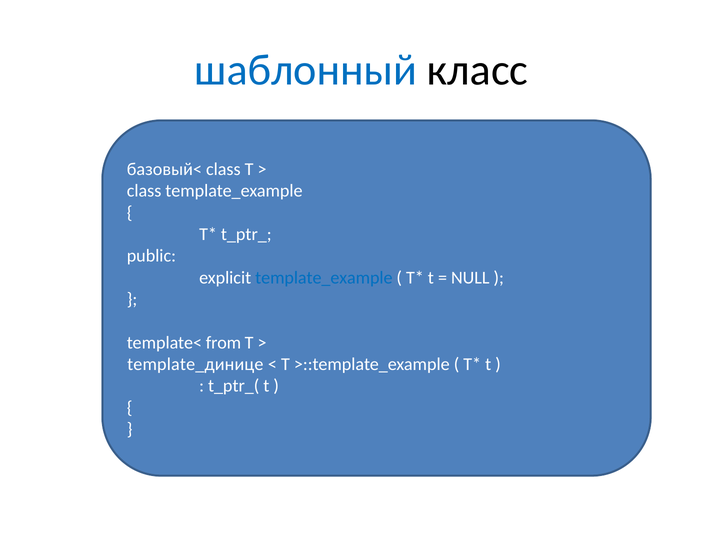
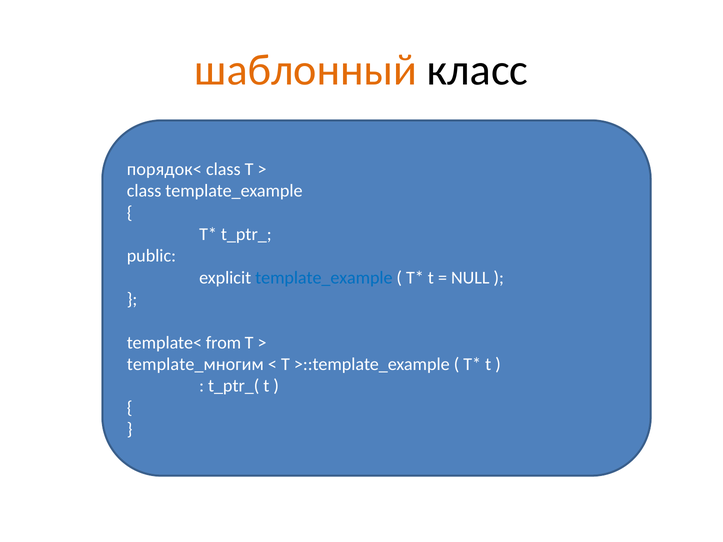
шаблонный colour: blue -> orange (306, 70)
базовый<: базовый< -> порядок< (164, 169)
template_динице: template_динице -> template_многим (195, 365)
